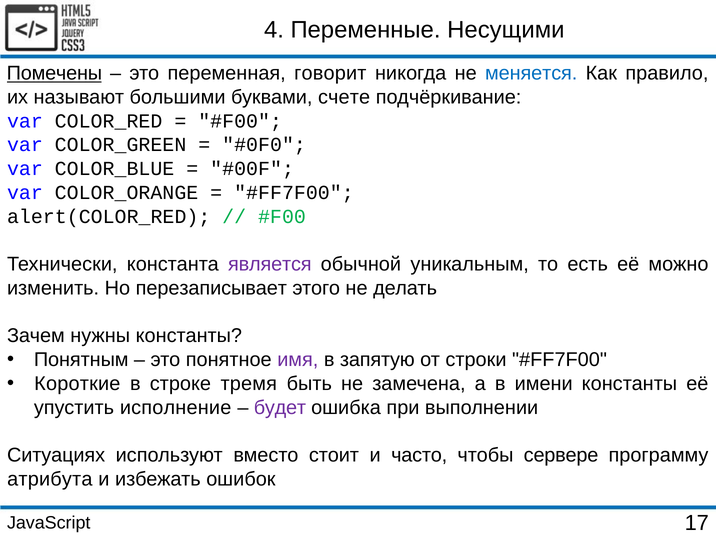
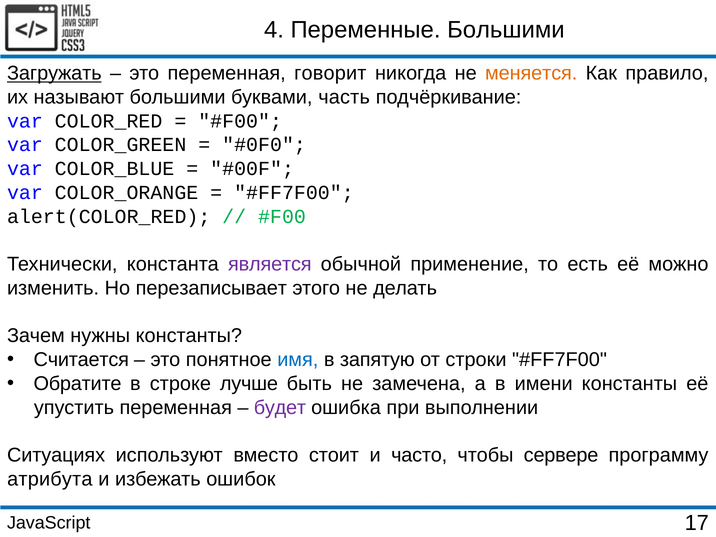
Переменные Несущими: Несущими -> Большими (506, 30)
Помечены: Помечены -> Загружать (54, 73)
меняется colour: blue -> orange (531, 73)
счете: счете -> часть (344, 97)
уникальным: уникальным -> применение (470, 264)
Понятным: Понятным -> Считается (81, 360)
имя colour: purple -> blue (298, 360)
Короткие: Короткие -> Обратите (78, 384)
тремя: тремя -> лучше (249, 384)
упустить исполнение: исполнение -> переменная (176, 407)
